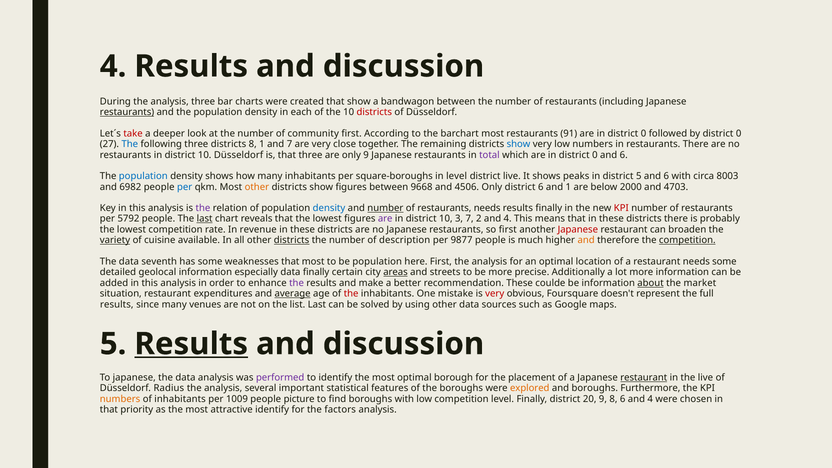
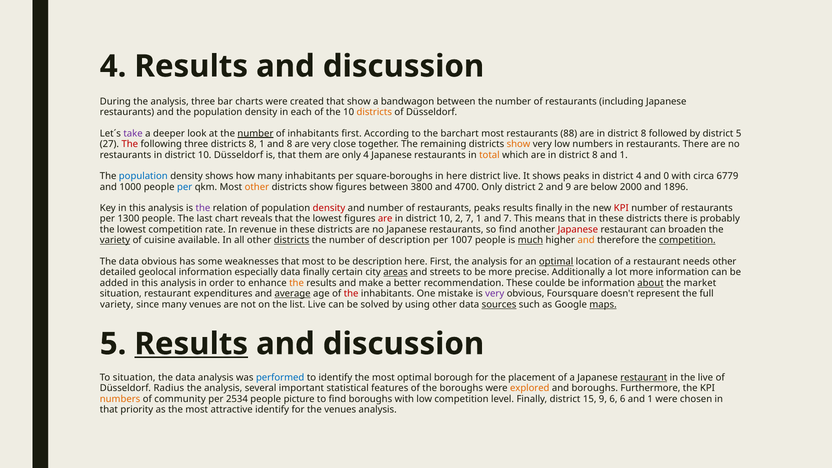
restaurants underline: present -> none (127, 112)
districts colour: red -> orange (374, 112)
take colour: red -> purple (133, 133)
number underline: none -> present (255, 133)
of community: community -> inhabitants (313, 133)
91: 91 -> 88 (569, 133)
0: 0 -> 8 (643, 133)
by district 0: 0 -> 5 (739, 133)
The colour: blue -> red (130, 144)
and 7: 7 -> 8 (290, 144)
show colour: blue -> orange (519, 144)
that three: three -> them (310, 155)
only 9: 9 -> 4 (366, 155)
total colour: purple -> orange (489, 155)
0: 0 -> 8 (595, 155)
6: 6 -> 1 (624, 155)
in level: level -> here (457, 176)
district 5: 5 -> 4 (639, 176)
6: 6 -> 0 (666, 176)
8003: 8003 -> 6779 (727, 176)
6982: 6982 -> 1000 (130, 187)
9668: 9668 -> 3800 (422, 187)
4506: 4506 -> 4700 (467, 187)
district 6: 6 -> 2 (541, 187)
and 1: 1 -> 9 (568, 187)
4703: 4703 -> 1896 (676, 187)
density colour: blue -> red (329, 208)
number underline: present -> none (385, 208)
restaurants needs: needs -> peaks (487, 208)
5792: 5792 -> 1300 (128, 219)
last underline: present -> none (205, 219)
are colour: purple -> red (385, 219)
10 3: 3 -> 2 (459, 219)
7 2: 2 -> 1 (479, 219)
4: 4 -> 7 (508, 219)
so first: first -> find (508, 230)
9877: 9877 -> 1007 (462, 240)
much underline: none -> present (530, 240)
data seventh: seventh -> obvious (159, 261)
be population: population -> description (377, 261)
optimal underline: none -> present (556, 261)
needs some: some -> other (724, 261)
the colour: purple -> orange (297, 283)
very colour: red -> purple (495, 294)
results: results -> variety (117, 305)
list Last: Last -> Live (317, 305)
sources underline: none -> present (499, 305)
maps underline: none -> present (603, 305)
To japanese: japanese -> situation (134, 378)
performed colour: purple -> blue (280, 378)
of inhabitants: inhabitants -> community (180, 399)
1009: 1009 -> 2534 (237, 399)
20: 20 -> 15 (590, 399)
9 8: 8 -> 6 (613, 399)
6 and 4: 4 -> 1 (650, 399)
the factors: factors -> venues (340, 410)
